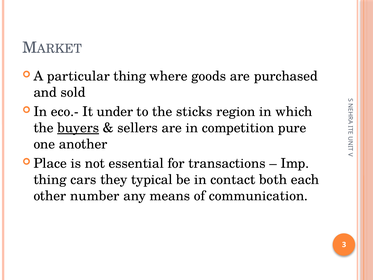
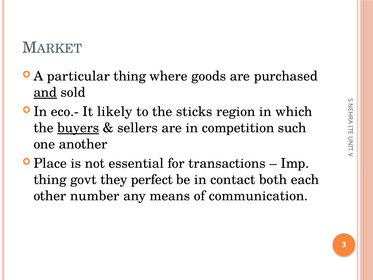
and underline: none -> present (45, 92)
under: under -> likely (115, 112)
pure: pure -> such (292, 128)
cars: cars -> govt (83, 180)
typical: typical -> perfect (152, 180)
